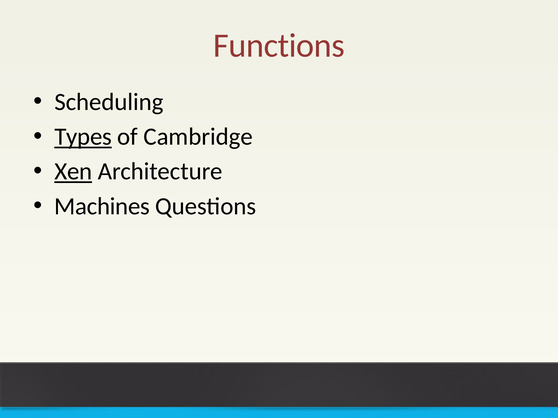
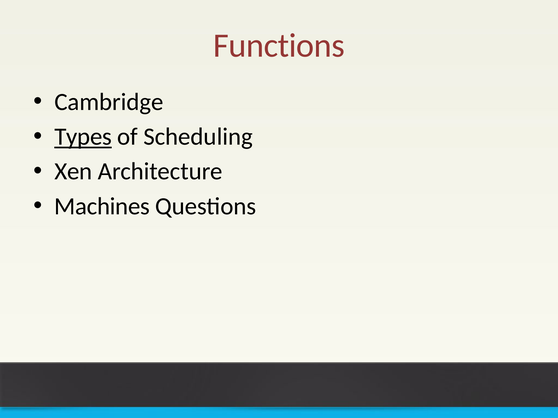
Scheduling: Scheduling -> Cambridge (109, 102)
Cambridge: Cambridge -> Scheduling (198, 137)
Xen underline: present -> none (73, 172)
